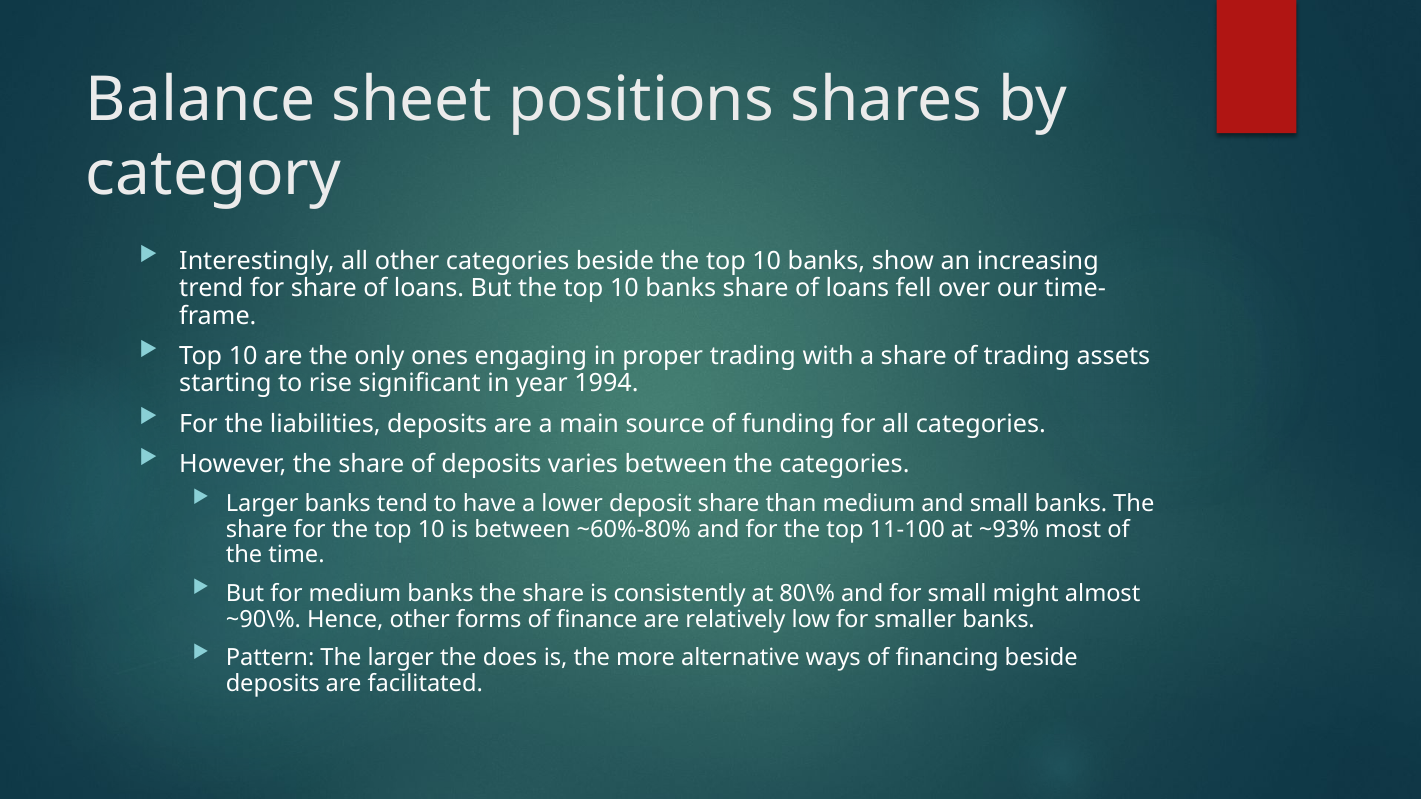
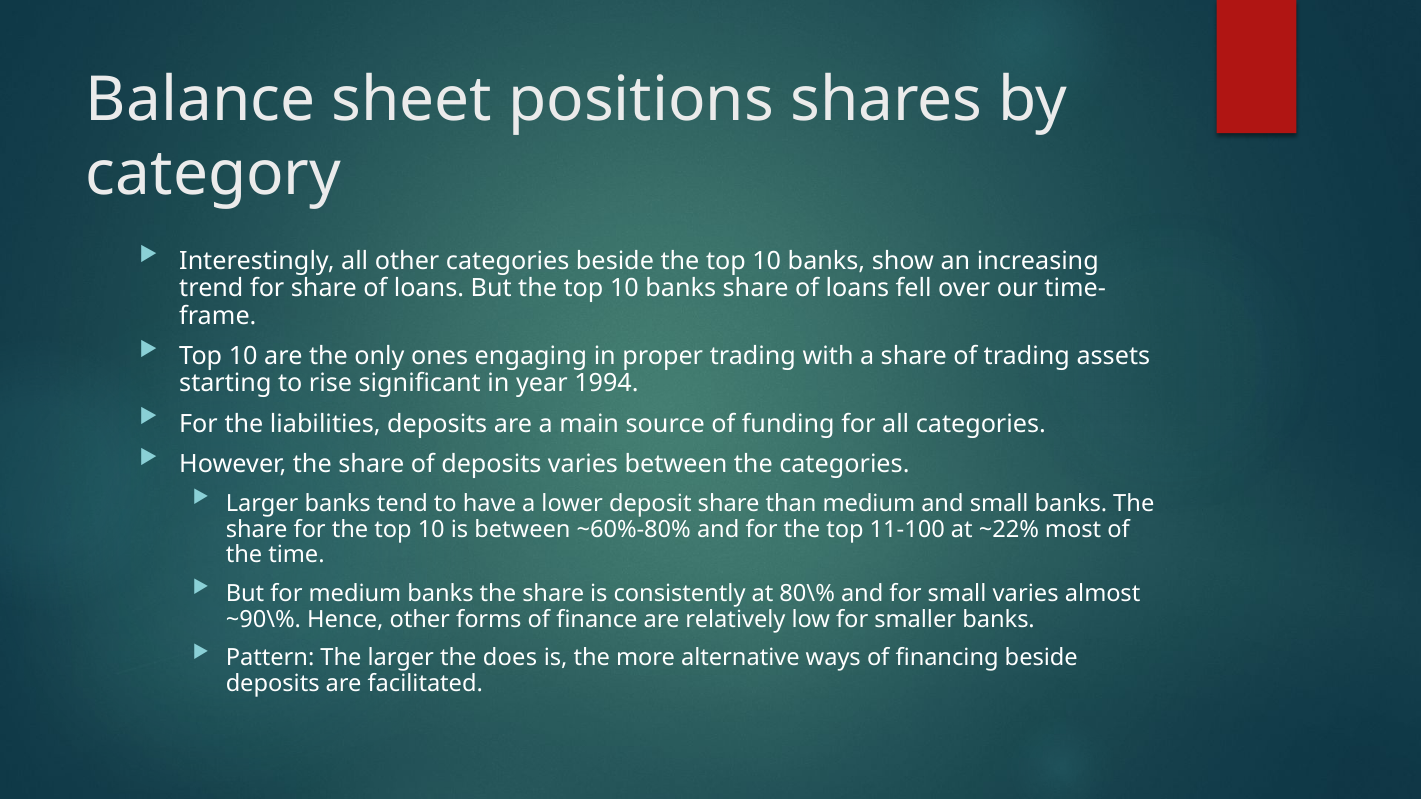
~93%: ~93% -> ~22% (1009, 530)
small might: might -> varies (1026, 594)
